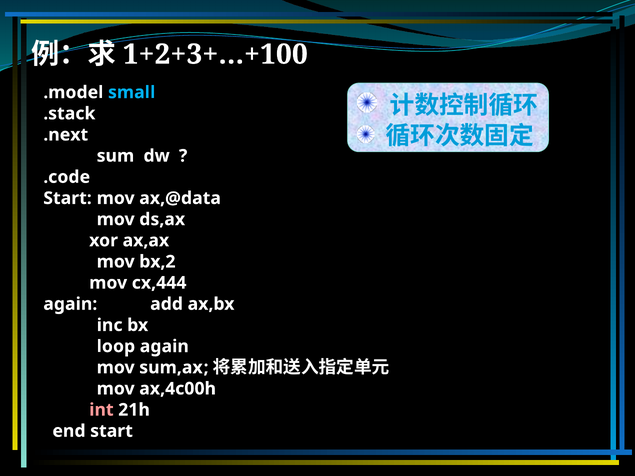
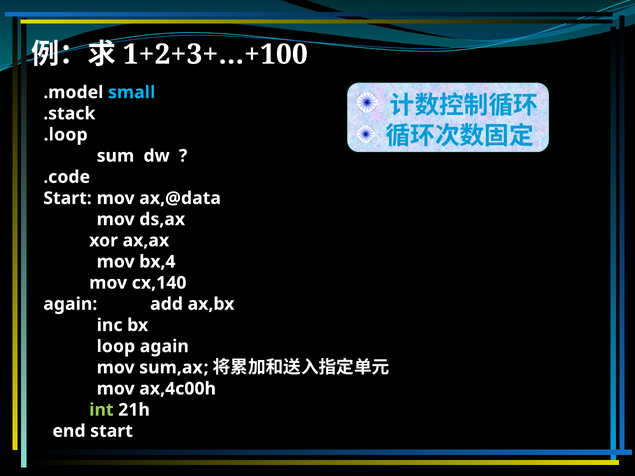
.next: .next -> .loop (66, 135)
bx,2: bx,2 -> bx,4 (157, 262)
cx,444: cx,444 -> cx,140 (159, 283)
int colour: pink -> light green (101, 410)
